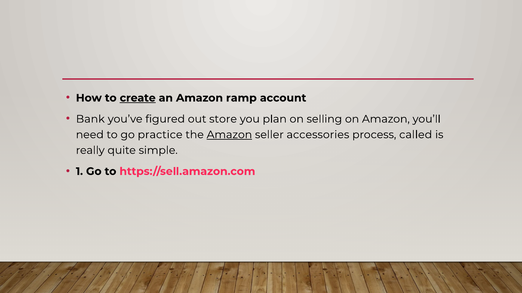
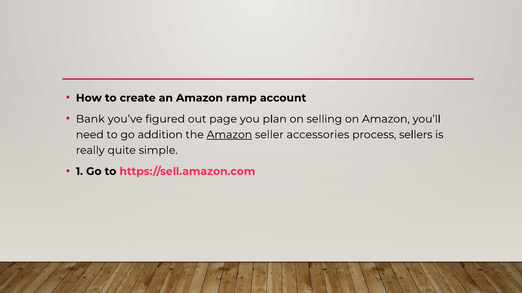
create underline: present -> none (138, 98)
store: store -> page (223, 119)
practice: practice -> addition (160, 135)
called: called -> sellers (416, 135)
